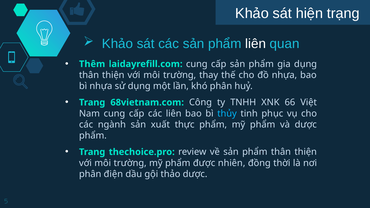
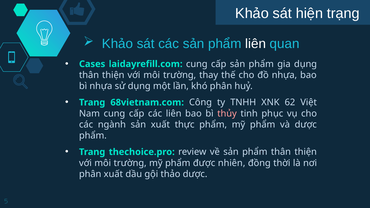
Thêm: Thêm -> Cases (92, 64)
66: 66 -> 62 (290, 102)
thủy colour: light blue -> pink (227, 114)
phân điện: điện -> xuất (113, 174)
